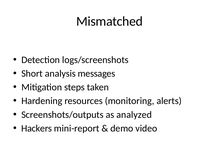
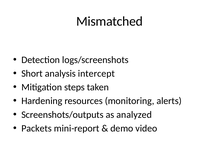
messages: messages -> intercept (96, 73)
Hackers: Hackers -> Packets (37, 128)
